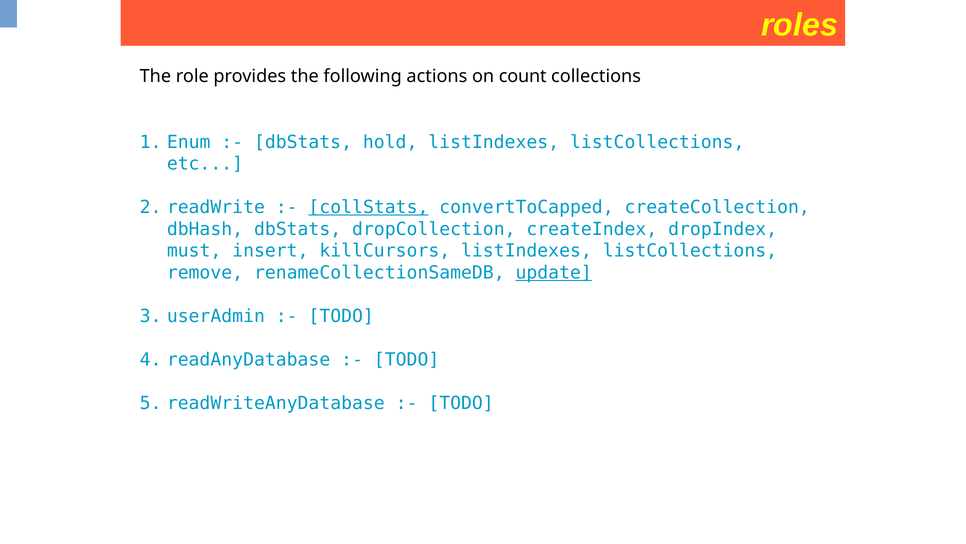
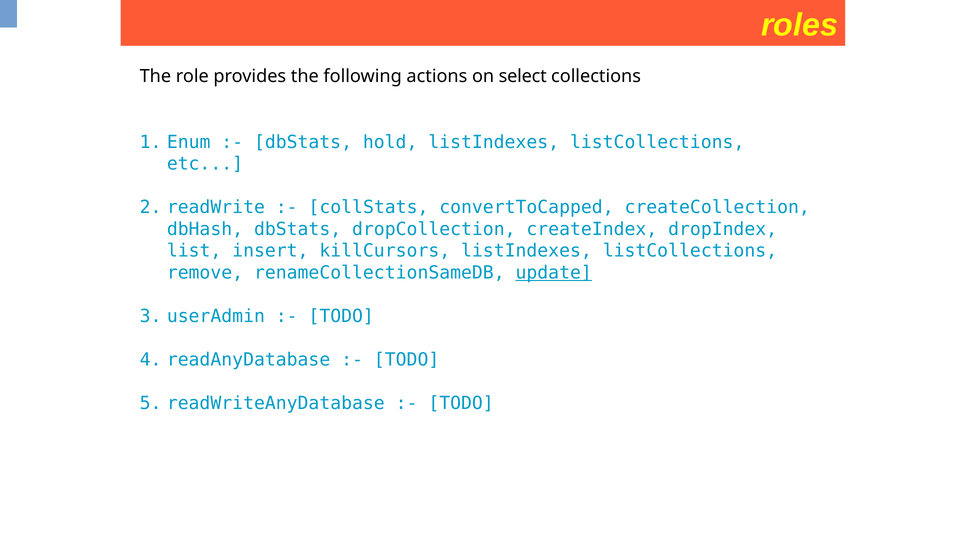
count: count -> select (523, 76)
collStats underline: present -> none (368, 207)
must: must -> list (194, 251)
